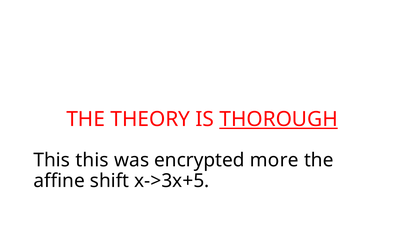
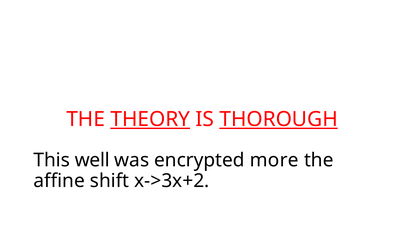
THEORY underline: none -> present (150, 119)
This this: this -> well (92, 160)
x->3x+5: x->3x+5 -> x->3x+2 (172, 181)
